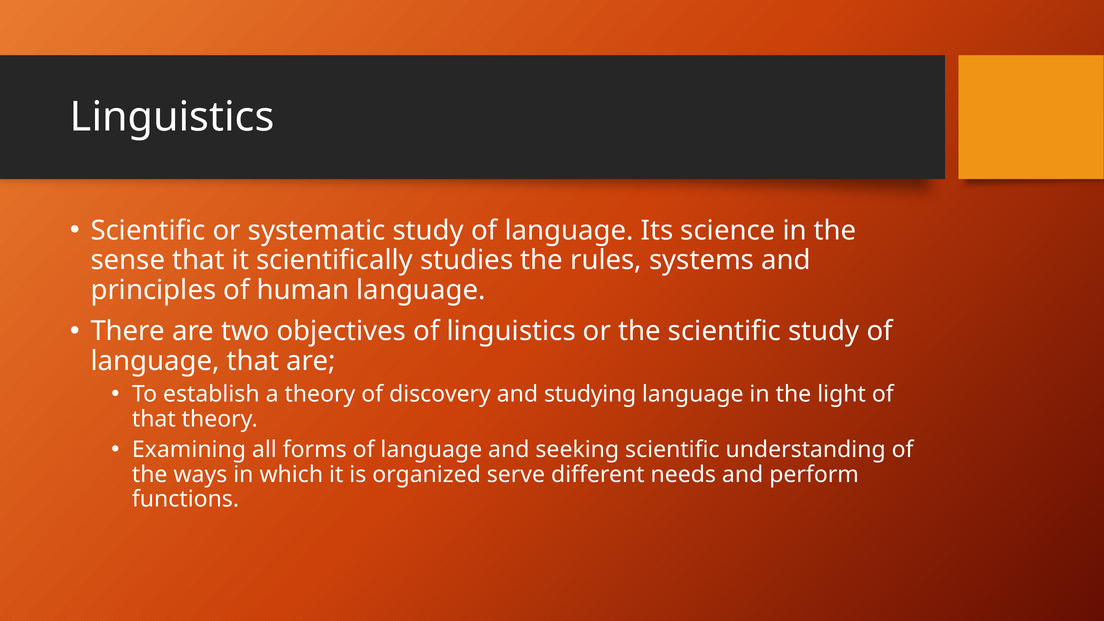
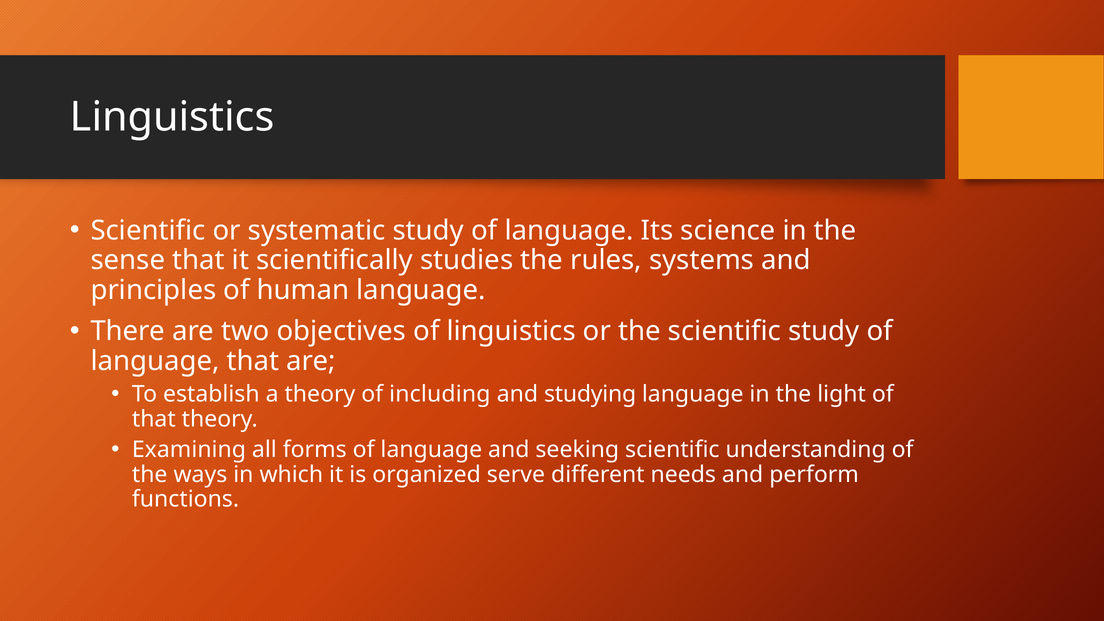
discovery: discovery -> including (440, 394)
